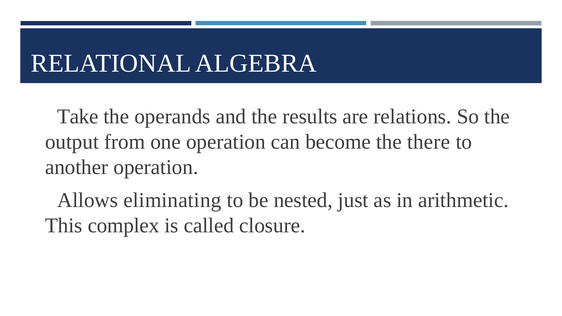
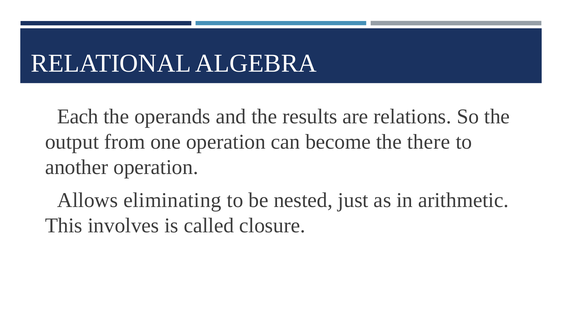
Take: Take -> Each (78, 117)
complex: complex -> involves (123, 226)
